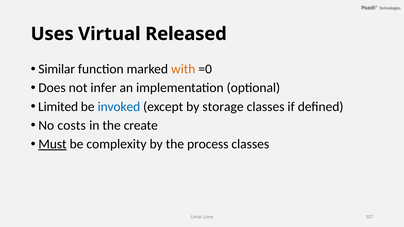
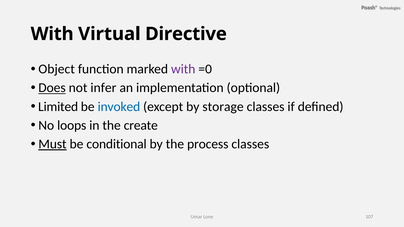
Uses: Uses -> With (52, 34)
Released: Released -> Directive (186, 34)
Similar: Similar -> Object (57, 69)
with colour: orange -> purple (183, 69)
Does underline: none -> present (52, 88)
costs: costs -> loops (72, 125)
complexity: complexity -> conditional (117, 144)
